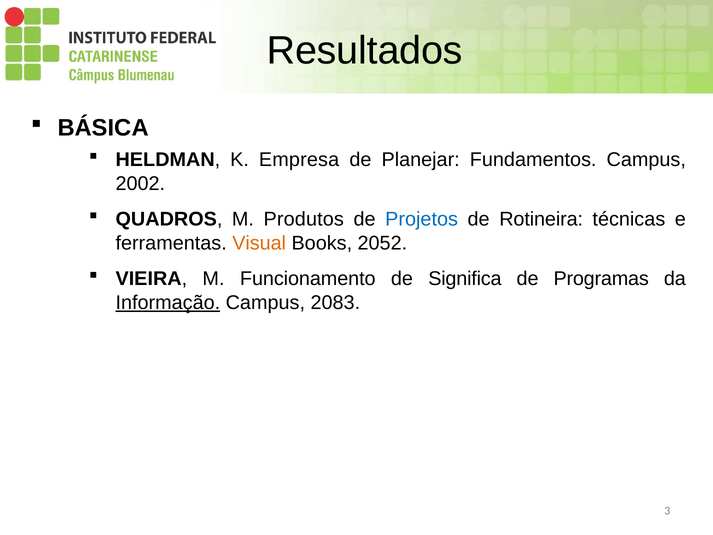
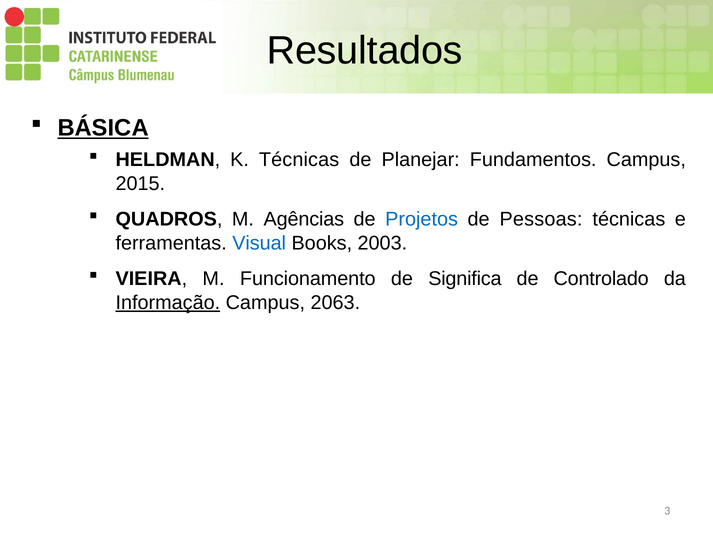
BÁSICA underline: none -> present (103, 128)
K Empresa: Empresa -> Técnicas (299, 160)
2002: 2002 -> 2015 (140, 184)
Produtos: Produtos -> Agências (304, 219)
Rotineira: Rotineira -> Pessoas (541, 219)
Visual colour: orange -> blue (259, 243)
2052: 2052 -> 2003 (382, 243)
Programas: Programas -> Controlado (601, 279)
2083: 2083 -> 2063 (335, 302)
